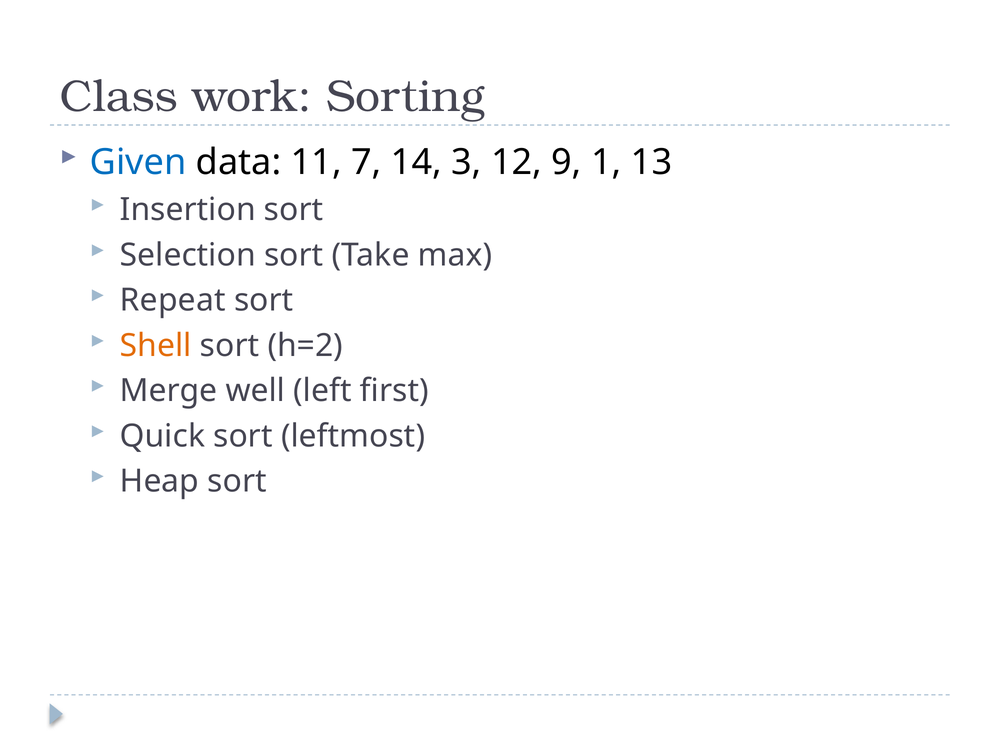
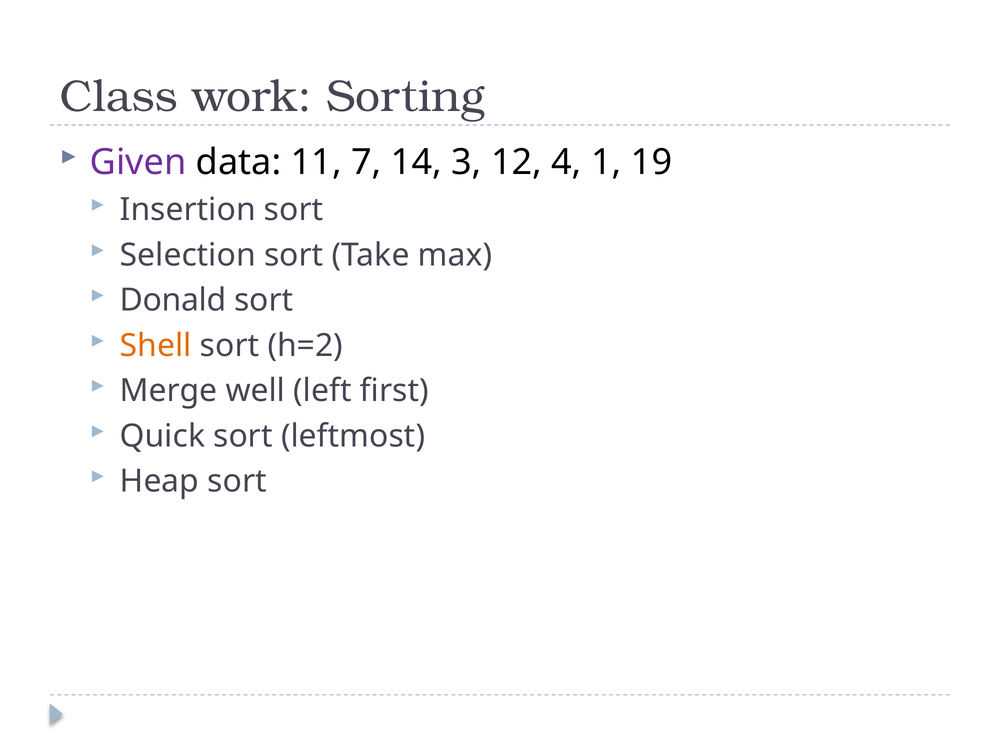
Given colour: blue -> purple (138, 162)
9: 9 -> 4 (567, 162)
13: 13 -> 19 (652, 162)
Repeat: Repeat -> Donald (173, 300)
